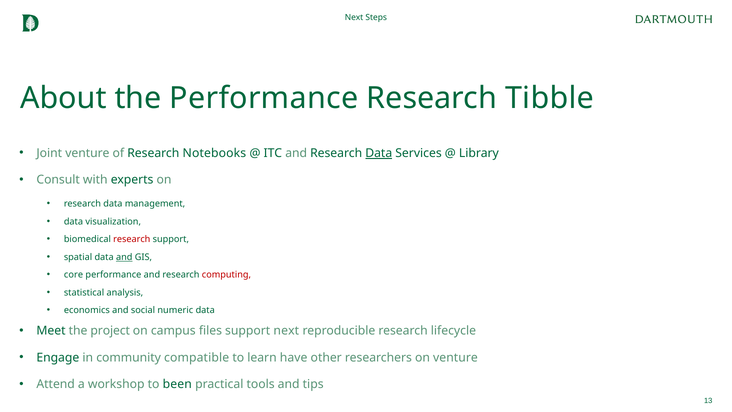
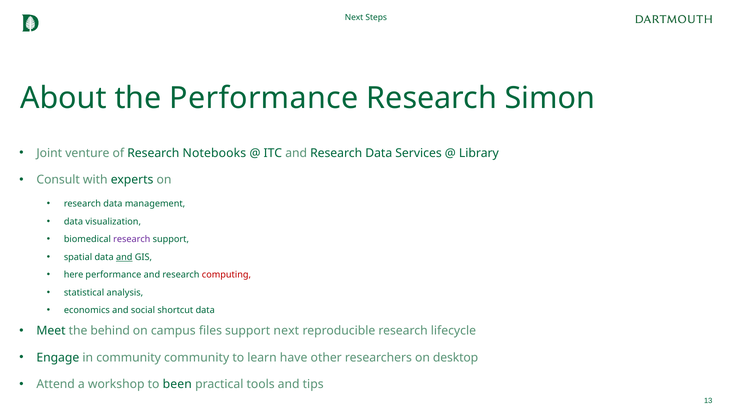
Tibble: Tibble -> Simon (550, 98)
Data underline: present -> none (379, 153)
research colour: red -> purple (132, 239)
core: core -> here (74, 275)
numeric: numeric -> shortcut (175, 310)
project: project -> behind (110, 331)
community compatible: compatible -> community (197, 357)
on venture: venture -> desktop (456, 357)
